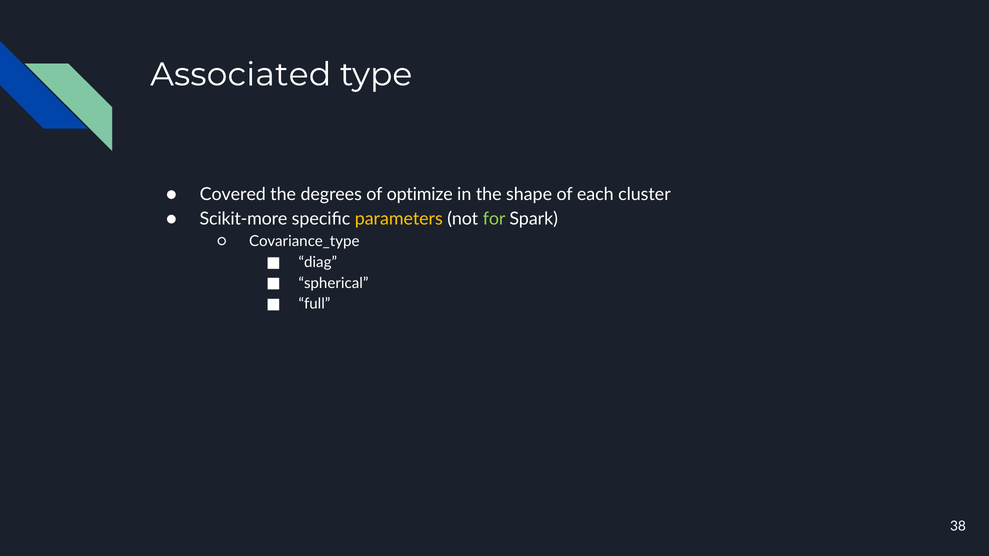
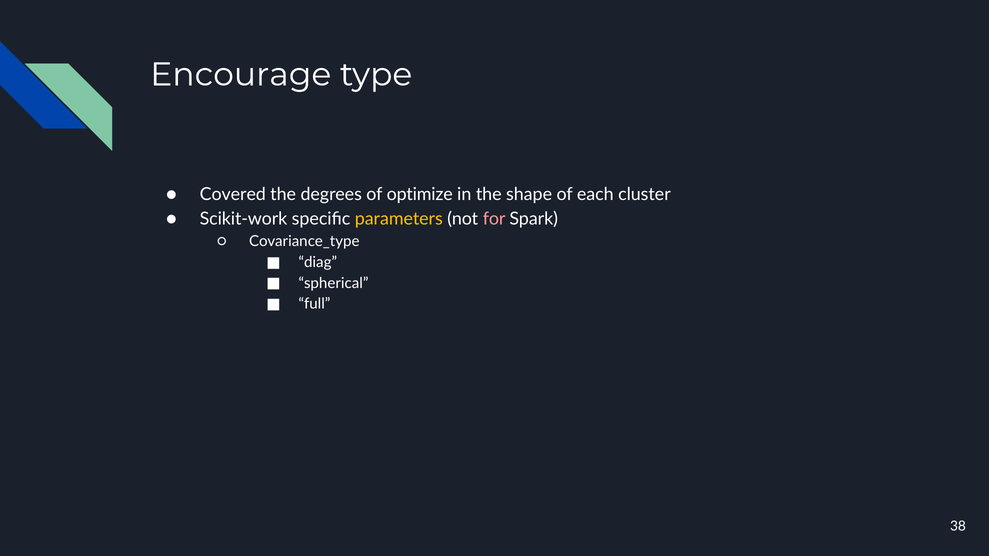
Associated: Associated -> Encourage (241, 75)
Scikit-more: Scikit-more -> Scikit-work (243, 219)
for colour: light green -> pink (494, 219)
